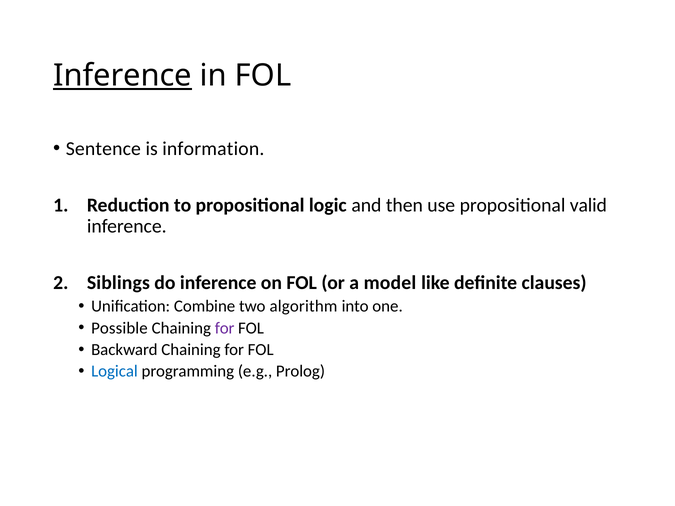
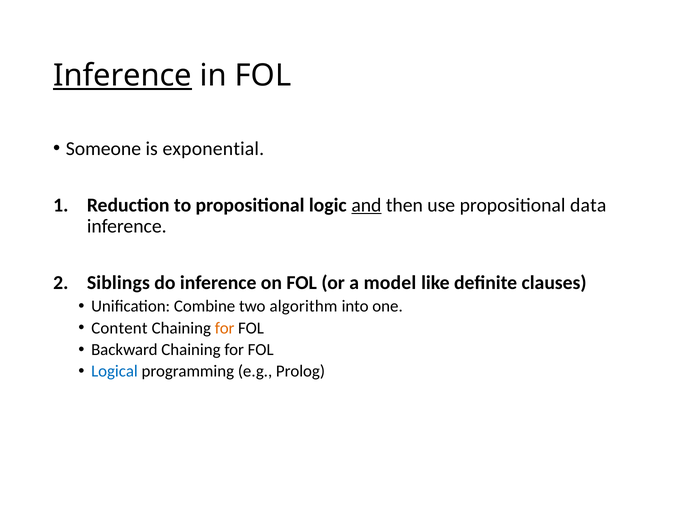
Sentence: Sentence -> Someone (103, 149)
information: information -> exponential (213, 149)
and underline: none -> present (366, 205)
valid: valid -> data (588, 205)
Possible: Possible -> Content (119, 328)
for colour: purple -> orange (225, 328)
